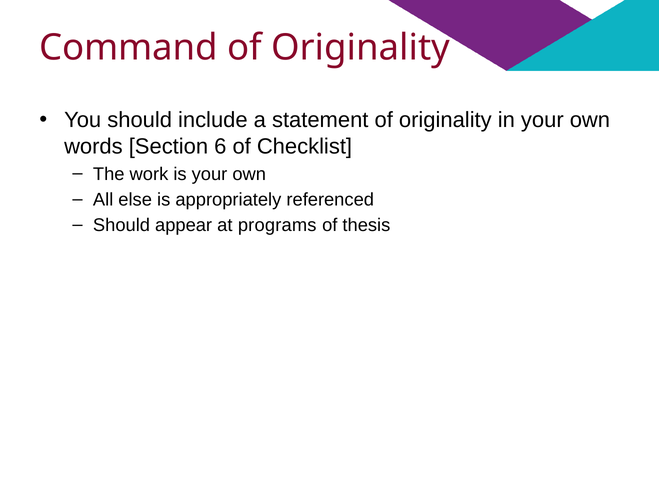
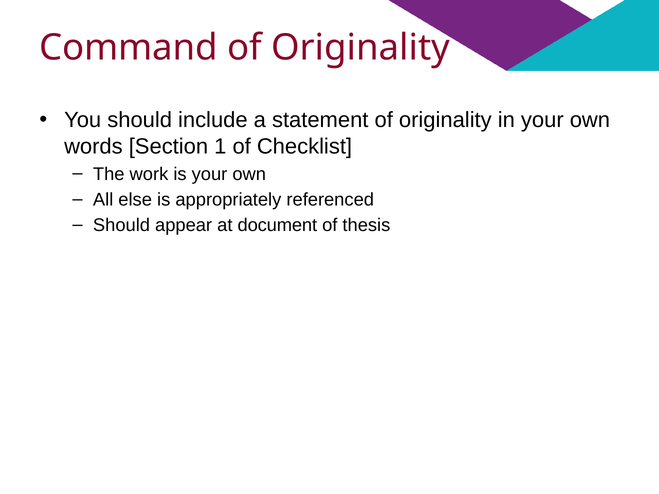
6: 6 -> 1 (220, 146)
programs: programs -> document (277, 225)
